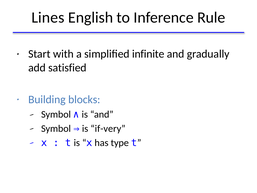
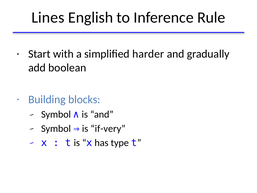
infinite: infinite -> harder (148, 54)
satisfied: satisfied -> boolean (67, 68)
